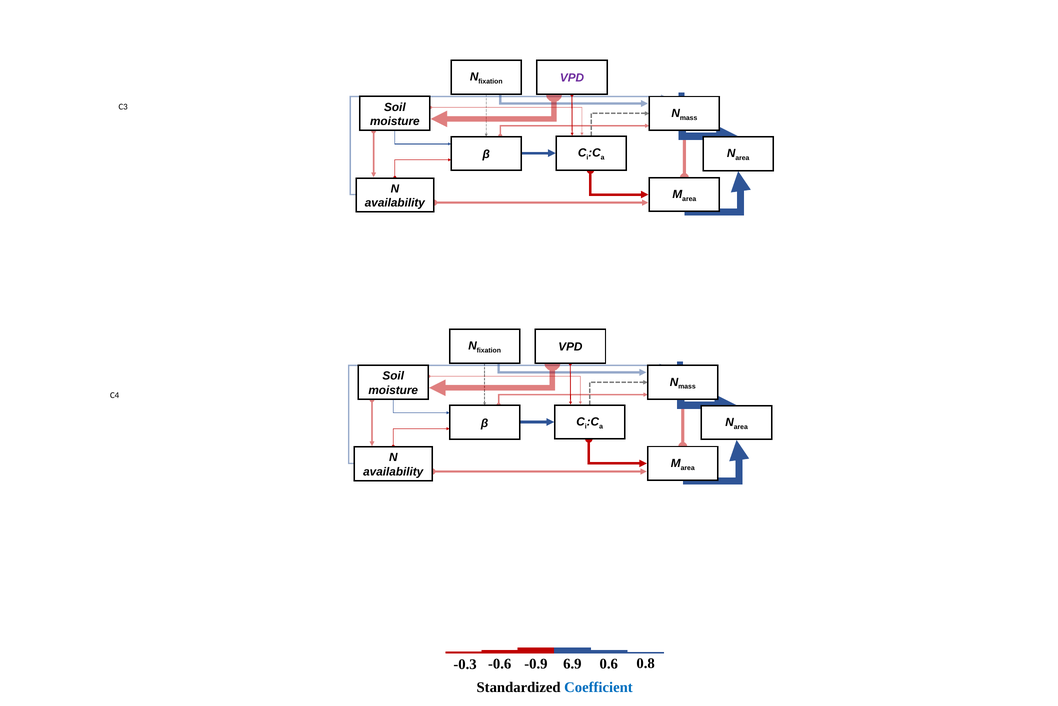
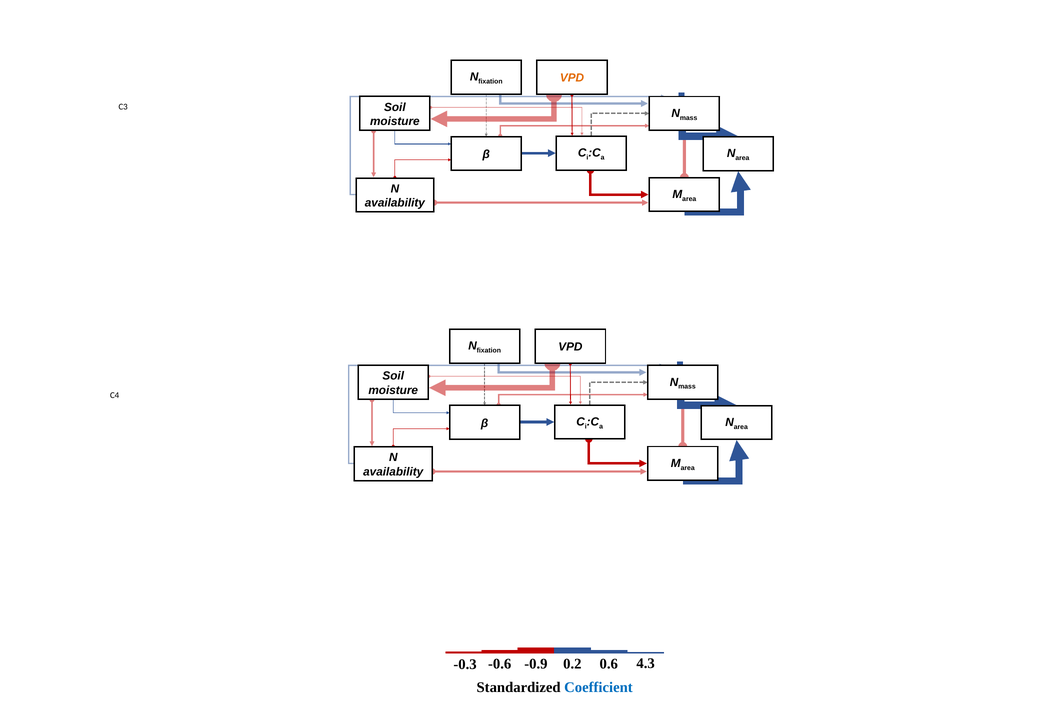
VPD colour: purple -> orange (572, 78)
6.9: 6.9 -> 0.2 (572, 663)
0.8: 0.8 -> 4.3 (646, 663)
